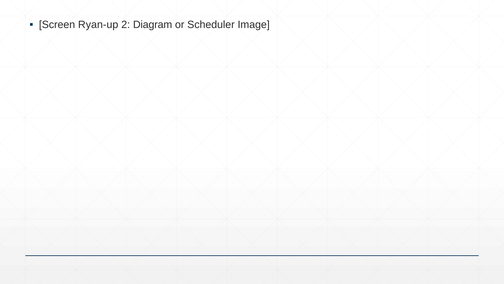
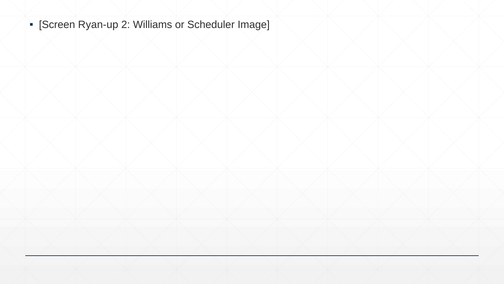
Diagram: Diagram -> Williams (153, 25)
